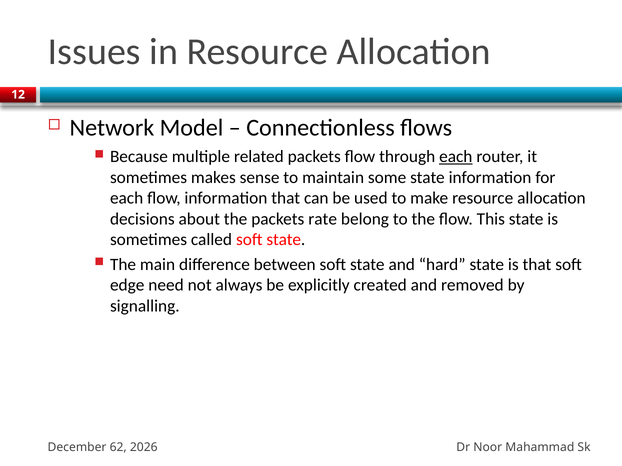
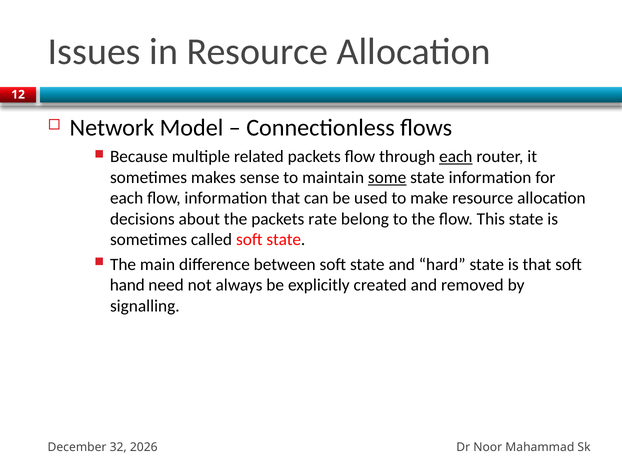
some underline: none -> present (387, 178)
edge: edge -> hand (127, 286)
62: 62 -> 32 (118, 448)
